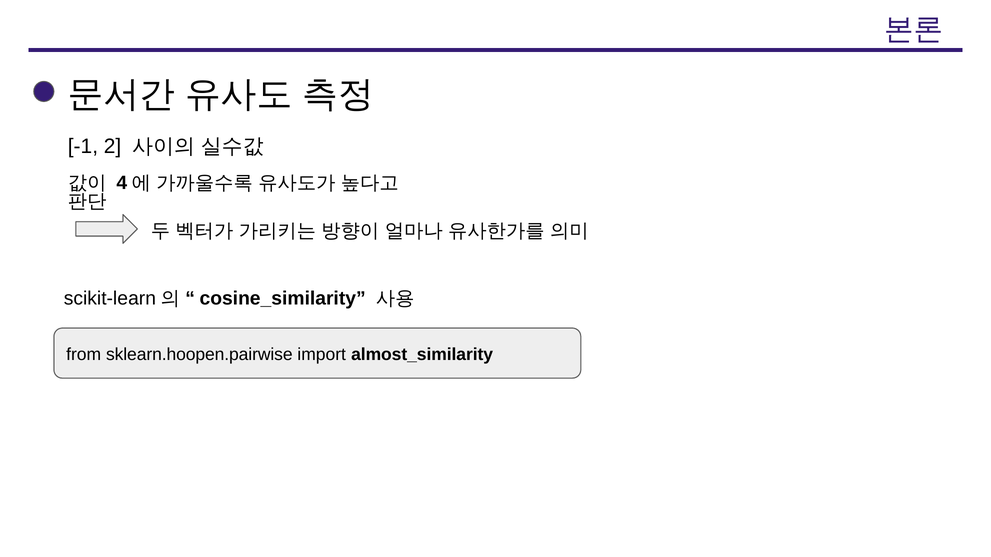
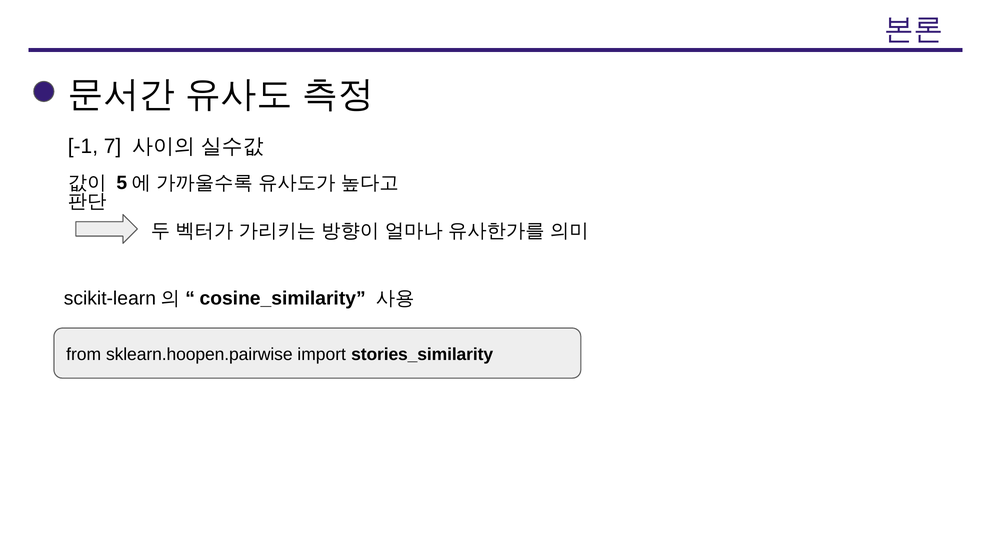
2: 2 -> 7 (113, 147)
4: 4 -> 5 (122, 183)
almost_similarity: almost_similarity -> stories_similarity (422, 355)
